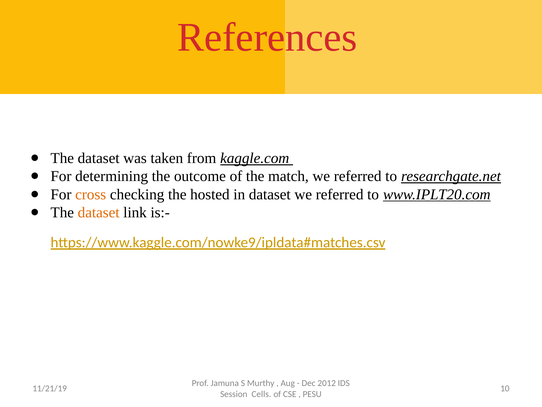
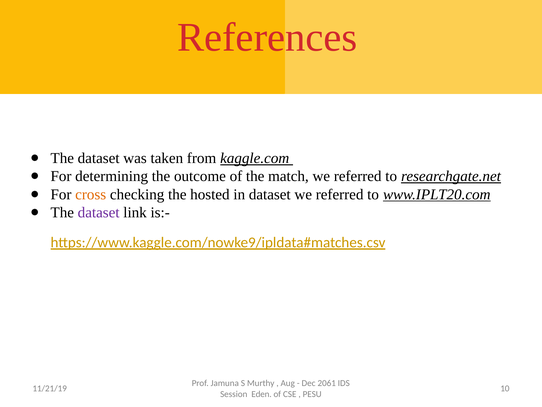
dataset colour: orange -> purple (99, 212)
2012: 2012 -> 2061 (327, 383)
Cells: Cells -> Eden (262, 394)
